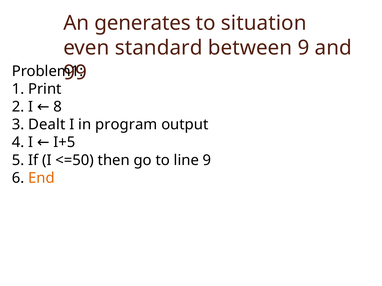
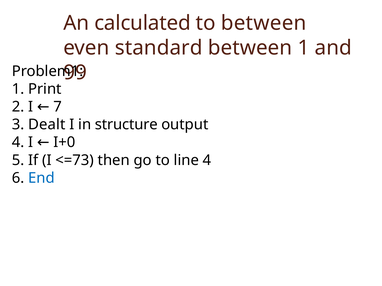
generates: generates -> calculated (143, 23)
to situation: situation -> between (264, 23)
between 9: 9 -> 1 (303, 48)
8: 8 -> 7 (58, 107)
program: program -> structure (126, 125)
I+5: I+5 -> I+0 (64, 143)
<=50: <=50 -> <=73 (75, 160)
line 9: 9 -> 4 (207, 160)
End colour: orange -> blue (41, 178)
